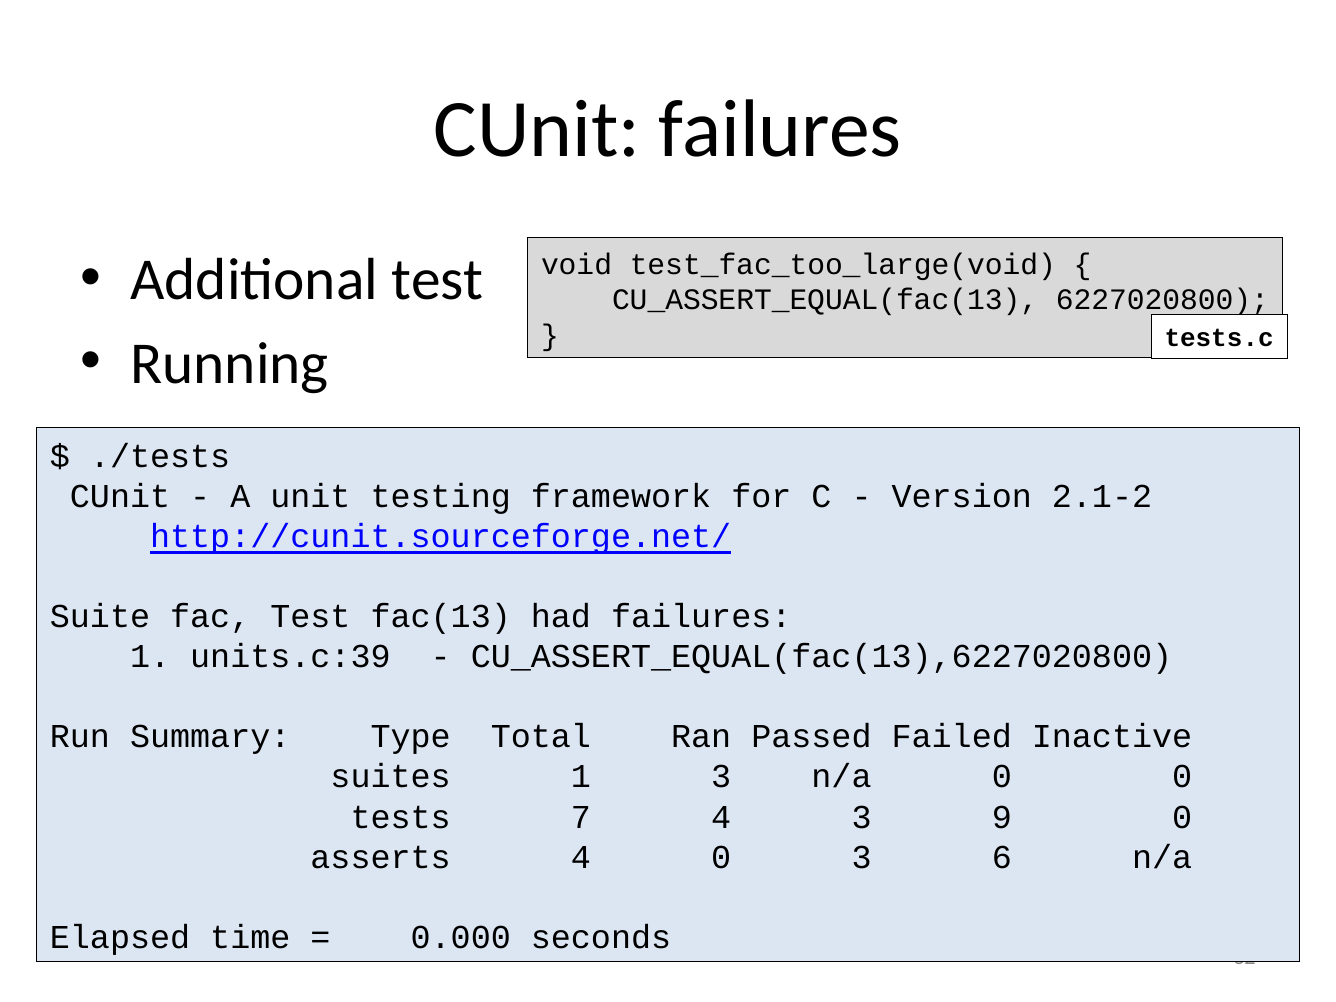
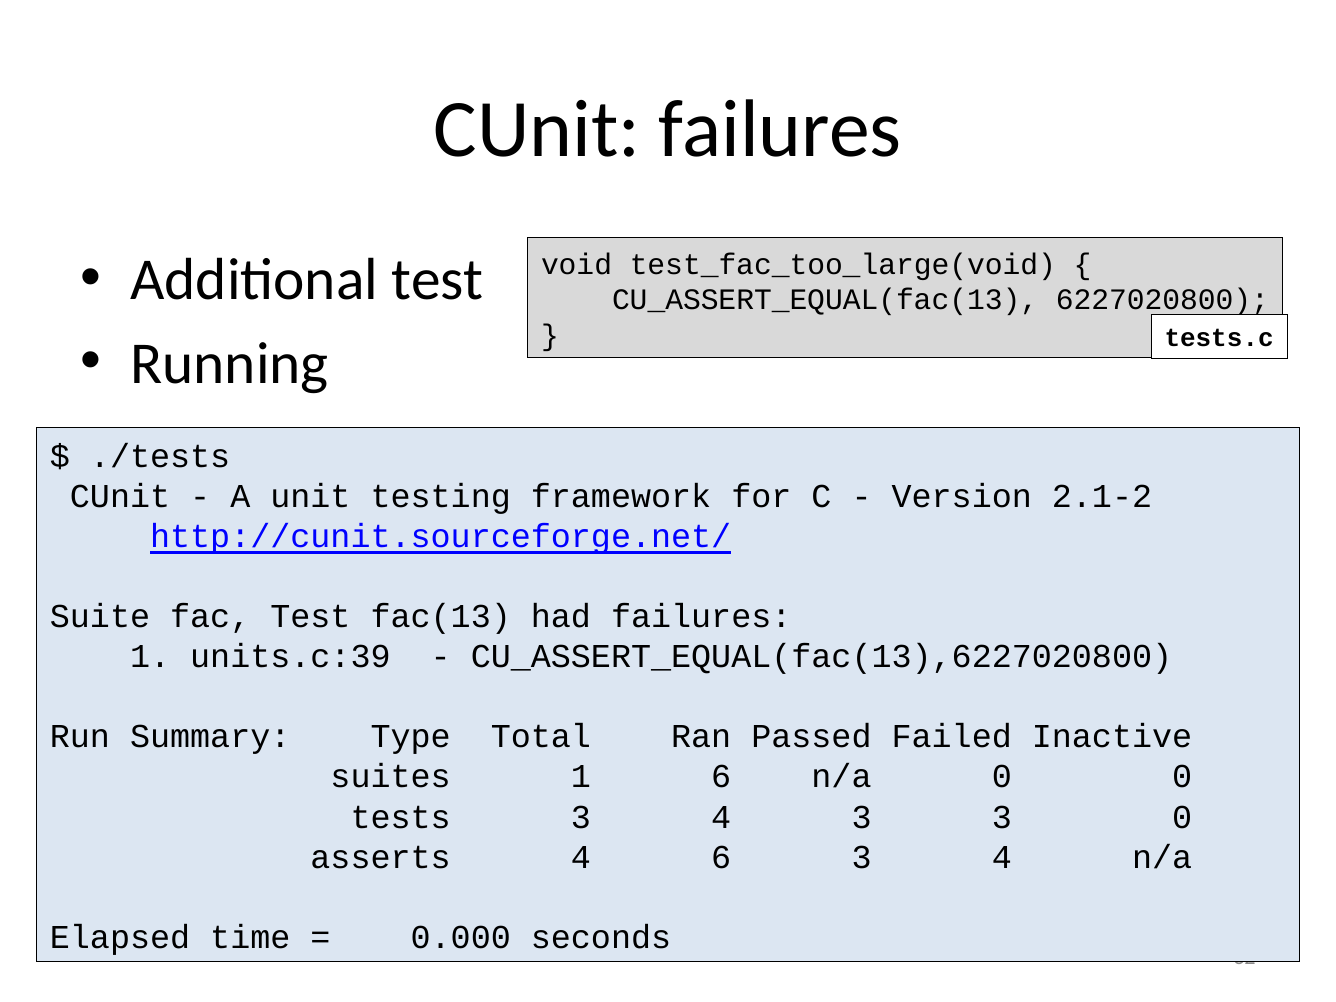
1 3: 3 -> 6 (721, 777)
tests 7: 7 -> 3 (581, 817)
3 9: 9 -> 3 (1002, 817)
4 0: 0 -> 6 (721, 857)
6: 6 -> 4 (1002, 857)
